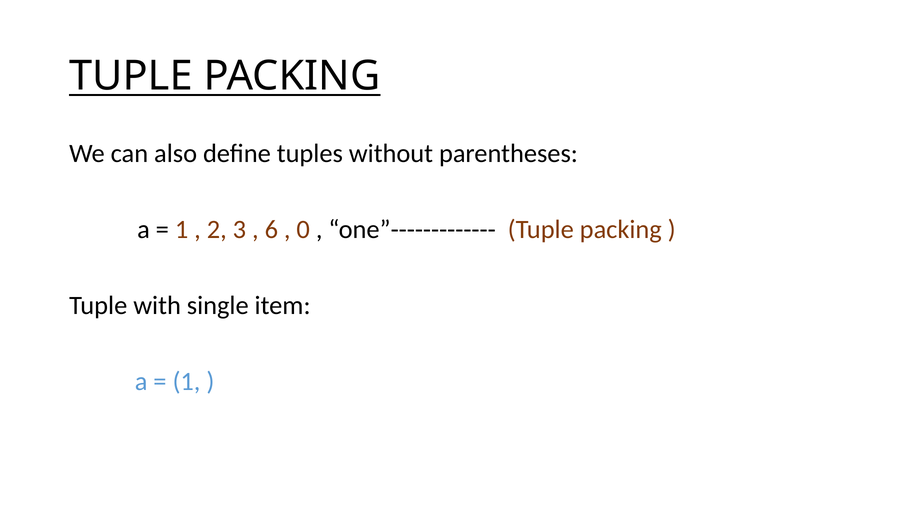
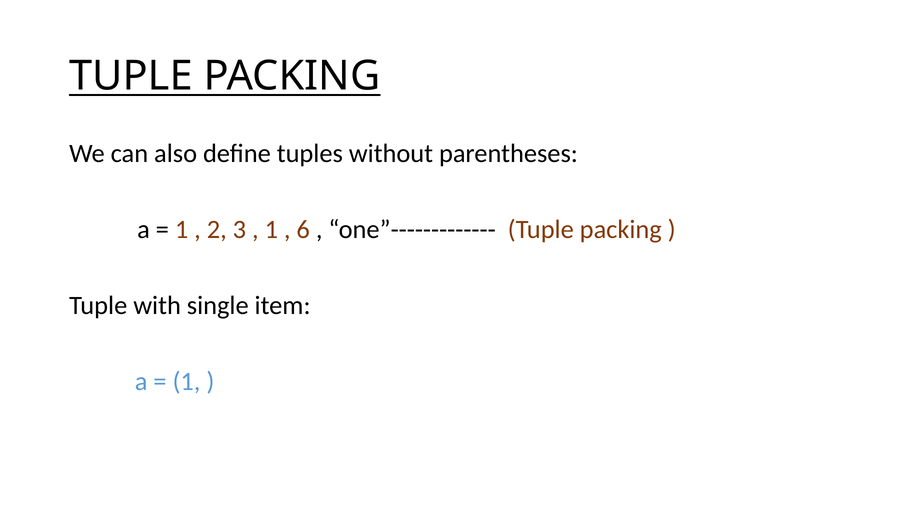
6: 6 -> 1 (271, 229)
0: 0 -> 6 (303, 229)
